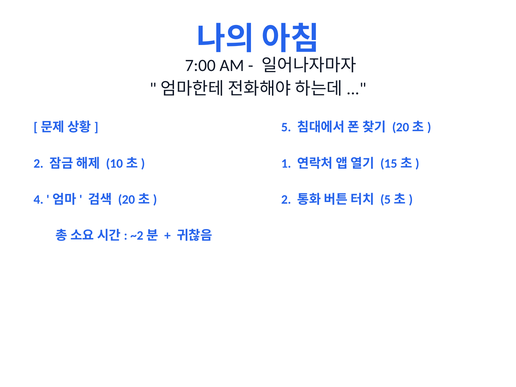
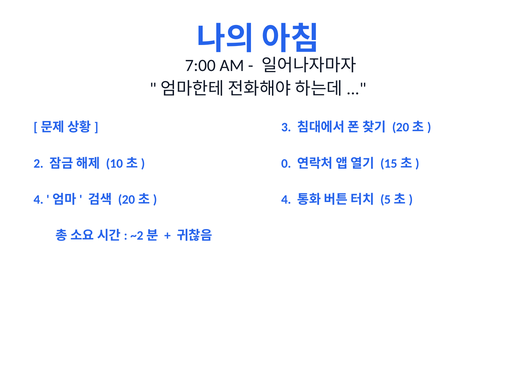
5: 5 -> 3 (286, 127)
1: 1 -> 0 (286, 163)
2: 2 -> 4 (286, 200)
